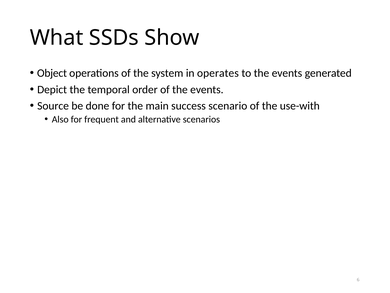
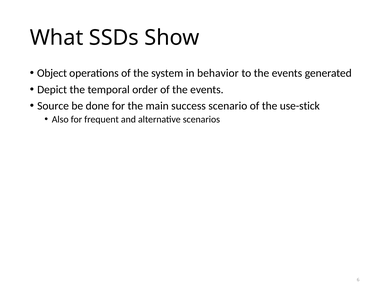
operates: operates -> behavior (218, 73)
use-with: use-with -> use-stick (300, 106)
